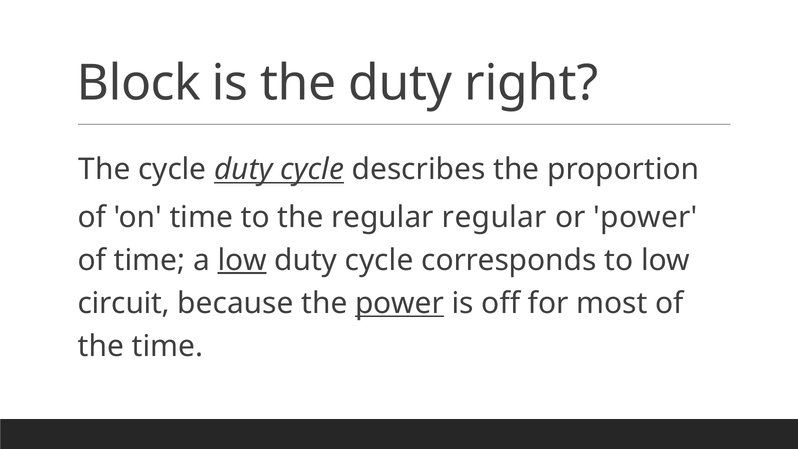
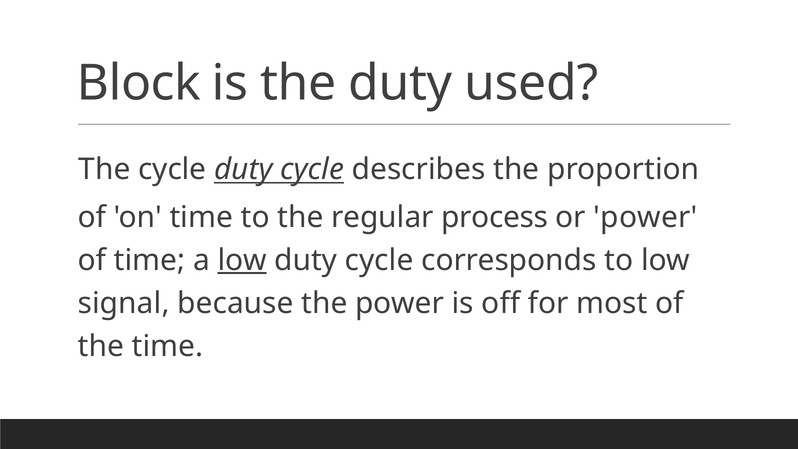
right: right -> used (531, 83)
regular regular: regular -> process (495, 217)
circuit: circuit -> signal (124, 303)
power underline: present -> none (400, 303)
